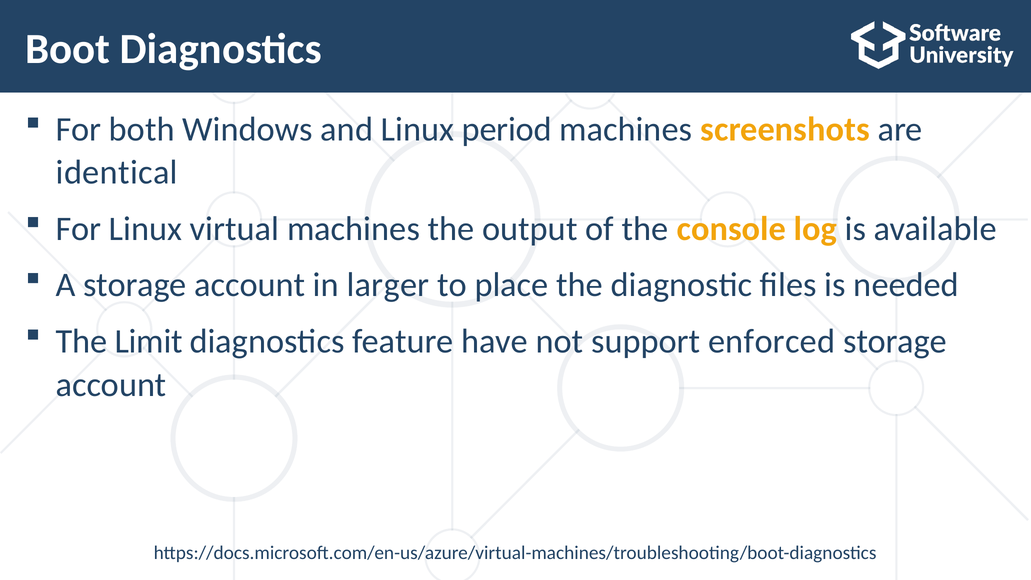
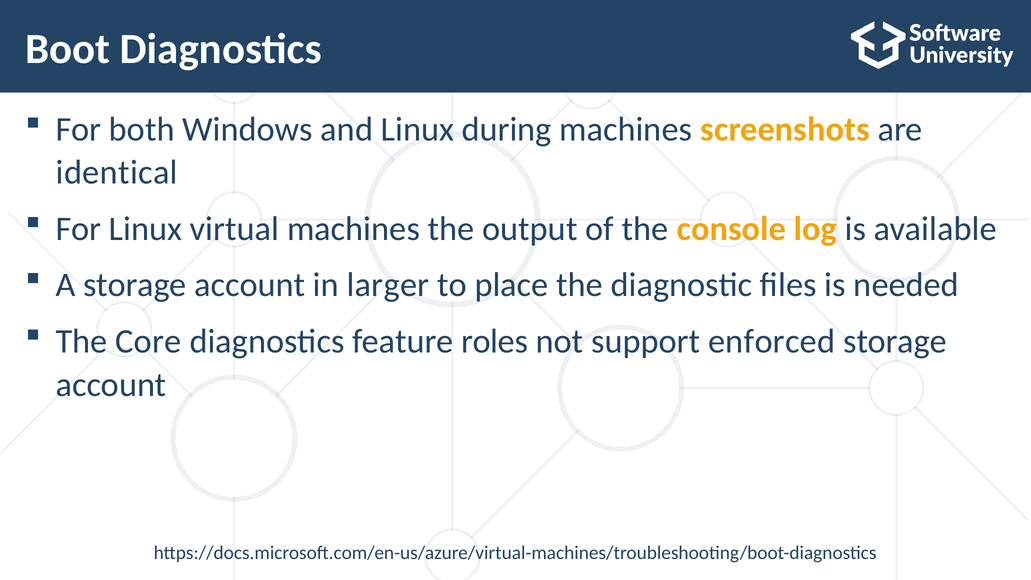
period: period -> during (507, 129)
Limit: Limit -> Core (148, 341)
have: have -> roles (495, 341)
